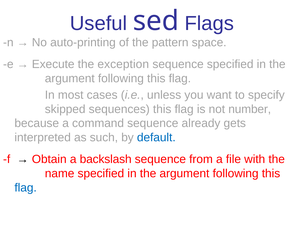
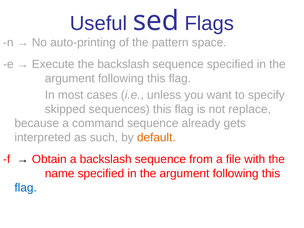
the exception: exception -> backslash (123, 64)
number: number -> replace (250, 109)
default colour: blue -> orange (156, 138)
